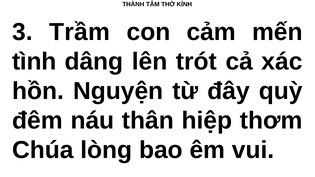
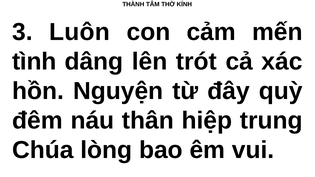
Trầm: Trầm -> Luôn (80, 32)
thơm: thơm -> trung (271, 121)
